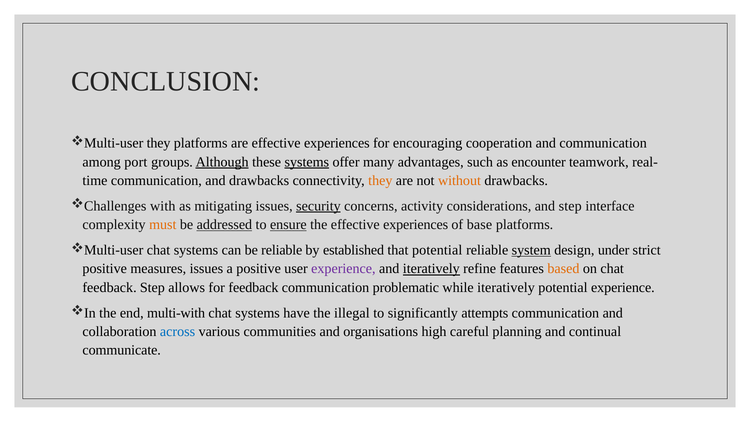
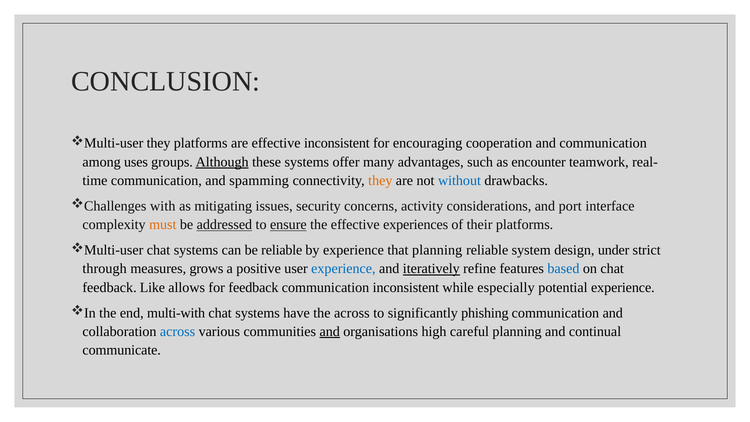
are effective experiences: experiences -> inconsistent (337, 143)
port: port -> uses (136, 162)
systems underline: present -> none (307, 162)
and drawbacks: drawbacks -> spamming (259, 180)
without colour: orange -> blue (459, 180)
security underline: present -> none (318, 206)
and step: step -> port (570, 206)
base: base -> their (480, 225)
by established: established -> experience (353, 250)
that potential: potential -> planning (437, 250)
system underline: present -> none (531, 250)
positive: positive -> through (105, 269)
measures issues: issues -> grows (206, 269)
experience colour: purple -> blue (343, 269)
based colour: orange -> blue (563, 269)
feedback Step: Step -> Like (152, 287)
communication problematic: problematic -> inconsistent (406, 287)
while iteratively: iteratively -> especially (506, 287)
the illegal: illegal -> across (352, 313)
attempts: attempts -> phishing (485, 313)
and underline: none -> present (330, 331)
